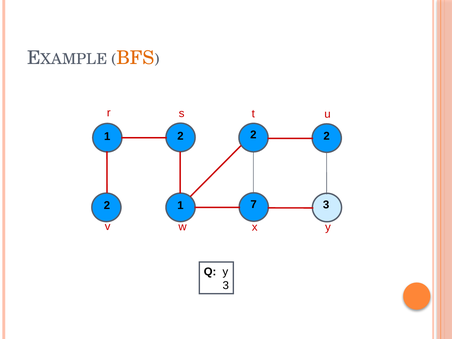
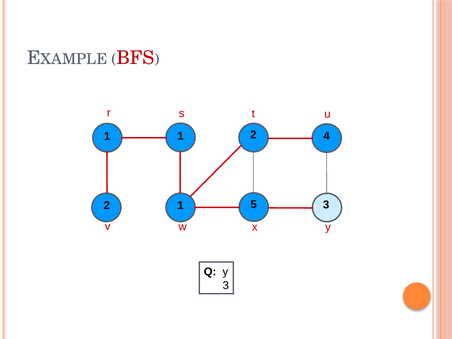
BFS colour: orange -> red (135, 58)
2: 2 -> 4 (327, 136)
2: 2 -> 1 (180, 136)
7: 7 -> 5 (254, 204)
